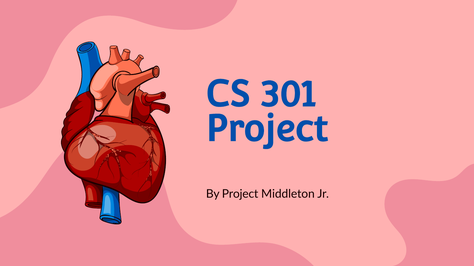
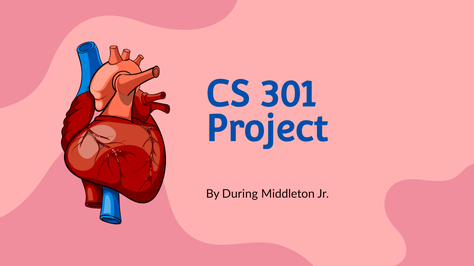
By Project: Project -> During (240, 195)
